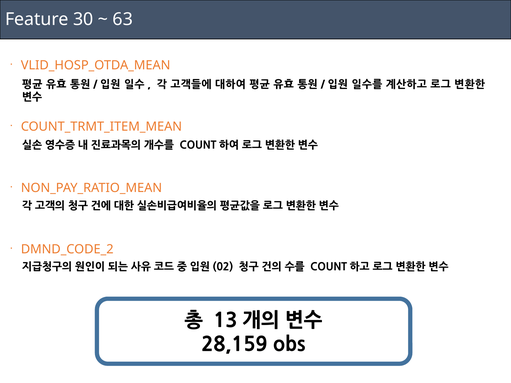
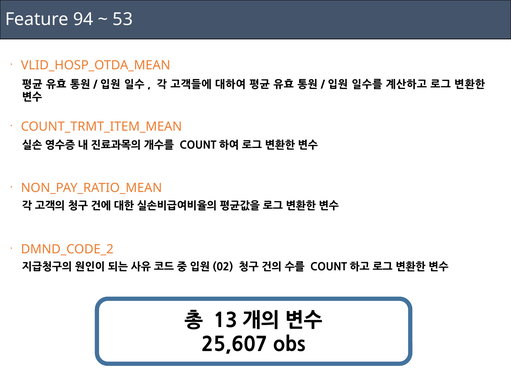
30: 30 -> 94 (83, 19)
63: 63 -> 53 (123, 19)
28,159: 28,159 -> 25,607 (235, 345)
